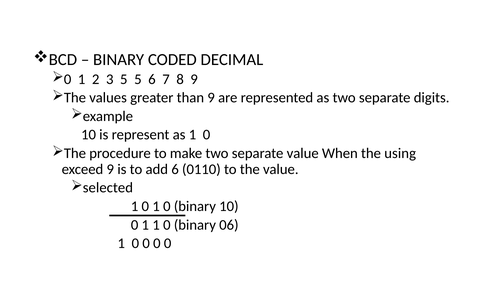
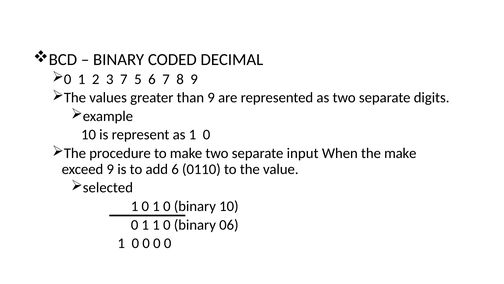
3 5: 5 -> 7 (124, 79)
separate value: value -> input (303, 153)
the using: using -> make (400, 153)
